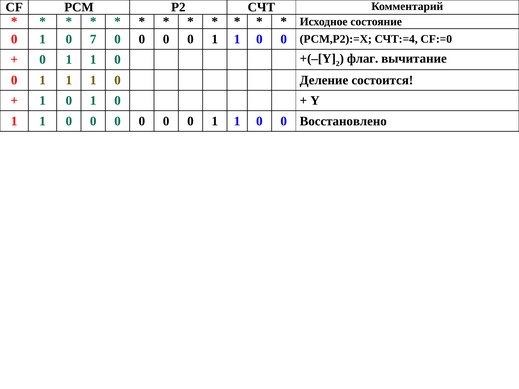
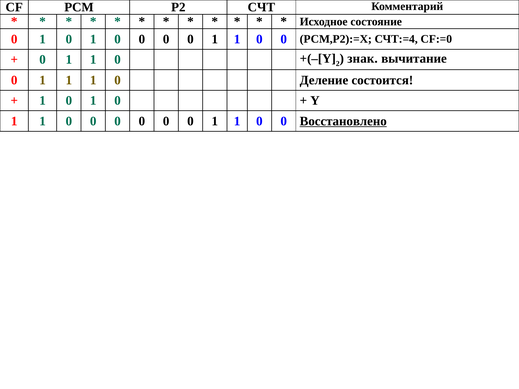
0 1 0 7: 7 -> 1 (93, 39)
флаг: флаг -> знак (363, 59)
Восстановлено underline: none -> present (343, 121)
